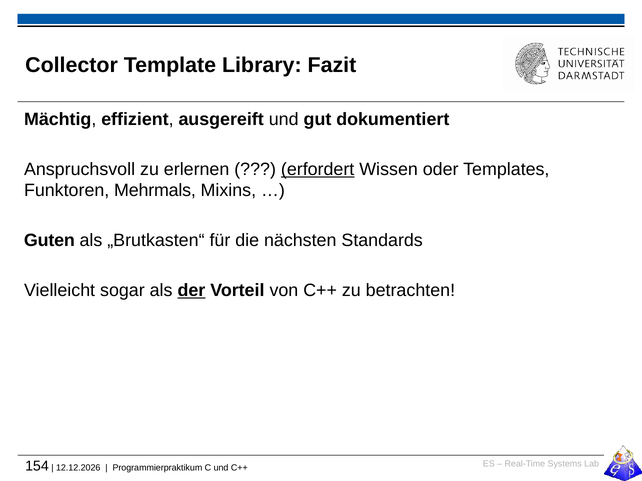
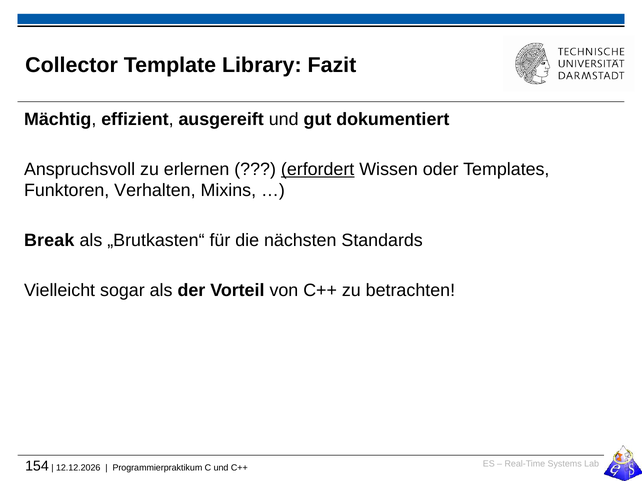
Mehrmals: Mehrmals -> Verhalten (155, 191)
Guten: Guten -> Break (49, 241)
der underline: present -> none (191, 291)
